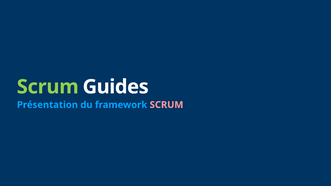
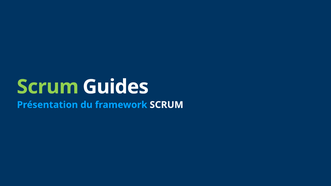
SCRUM colour: pink -> white (166, 105)
